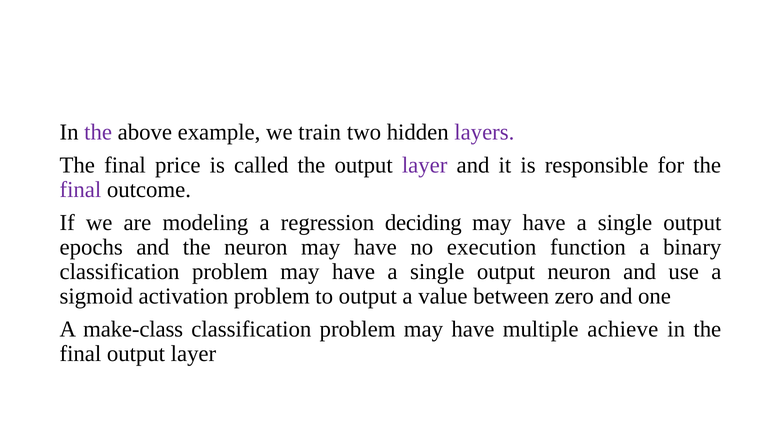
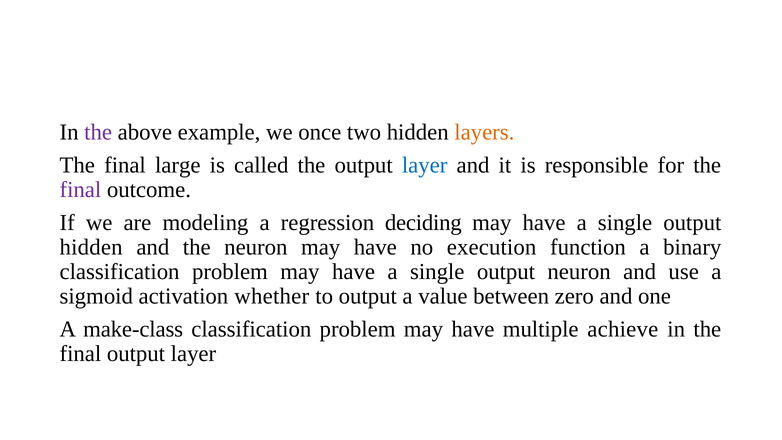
train: train -> once (320, 132)
layers colour: purple -> orange (484, 132)
price: price -> large (178, 165)
layer colour: purple -> blue (425, 165)
epochs: epochs -> hidden (91, 247)
activation problem: problem -> whether (272, 296)
